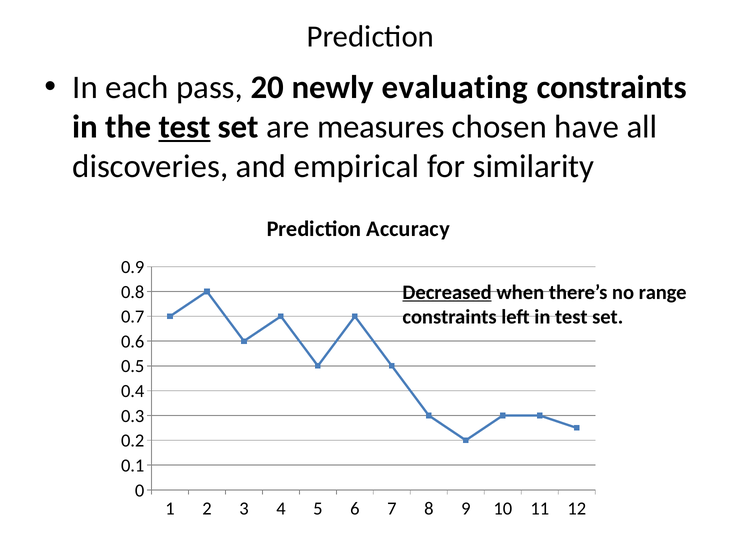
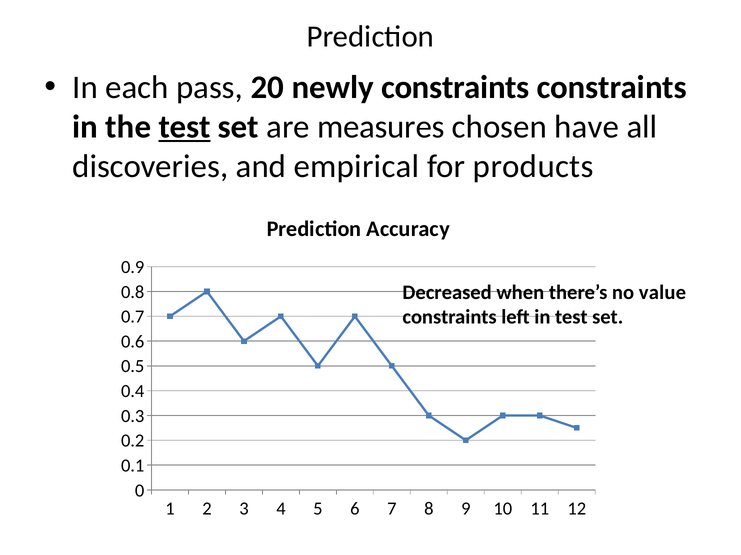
newly evaluating: evaluating -> constraints (455, 88)
similarity: similarity -> products (533, 167)
Decreased underline: present -> none (447, 293)
range: range -> value (662, 293)
